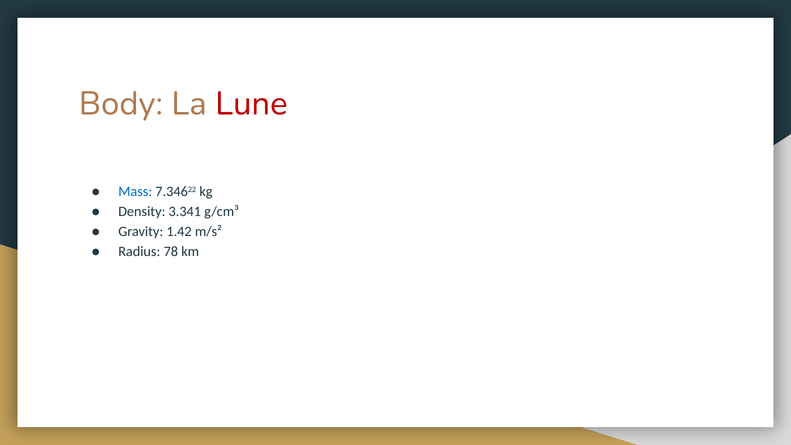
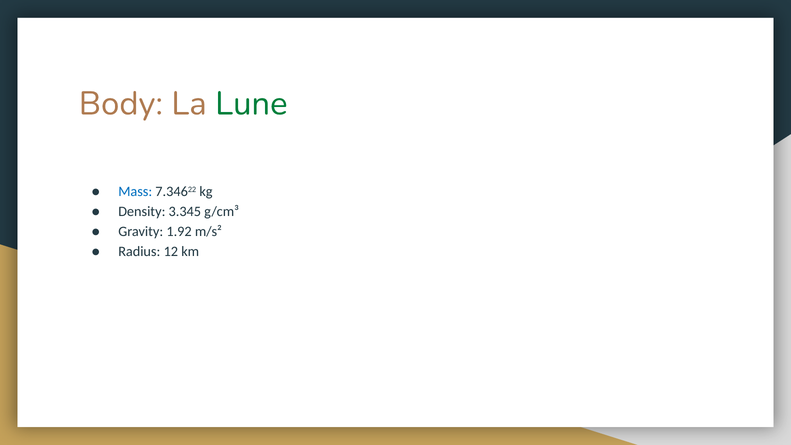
Lune colour: red -> green (251, 104)
3.341: 3.341 -> 3.345 (185, 212)
1.42: 1.42 -> 1.92 (179, 232)
78: 78 -> 12 (171, 252)
